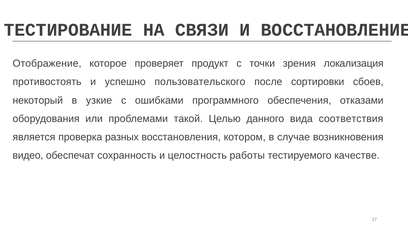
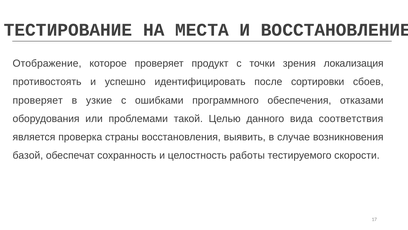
СВЯЗИ: СВЯЗИ -> МЕСТА (202, 30)
пользовательского: пользовательского -> идентифицировать (200, 82)
некоторый: некоторый -> проверяет (38, 100)
разных: разных -> страны (122, 137)
котором: котором -> выявить (245, 137)
видео: видео -> базой (28, 155)
качестве: качестве -> скорости (357, 155)
